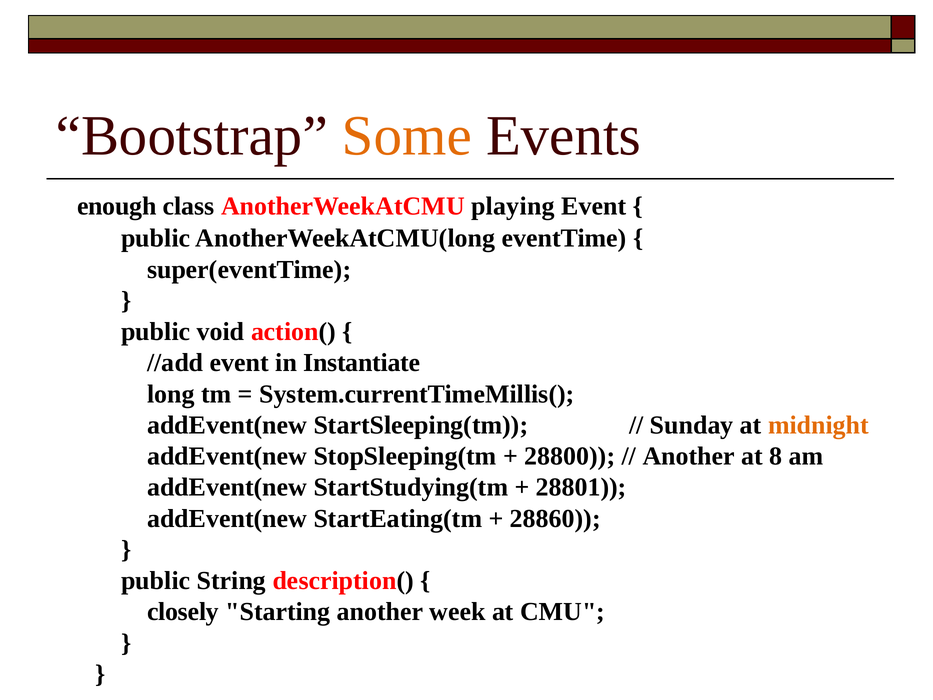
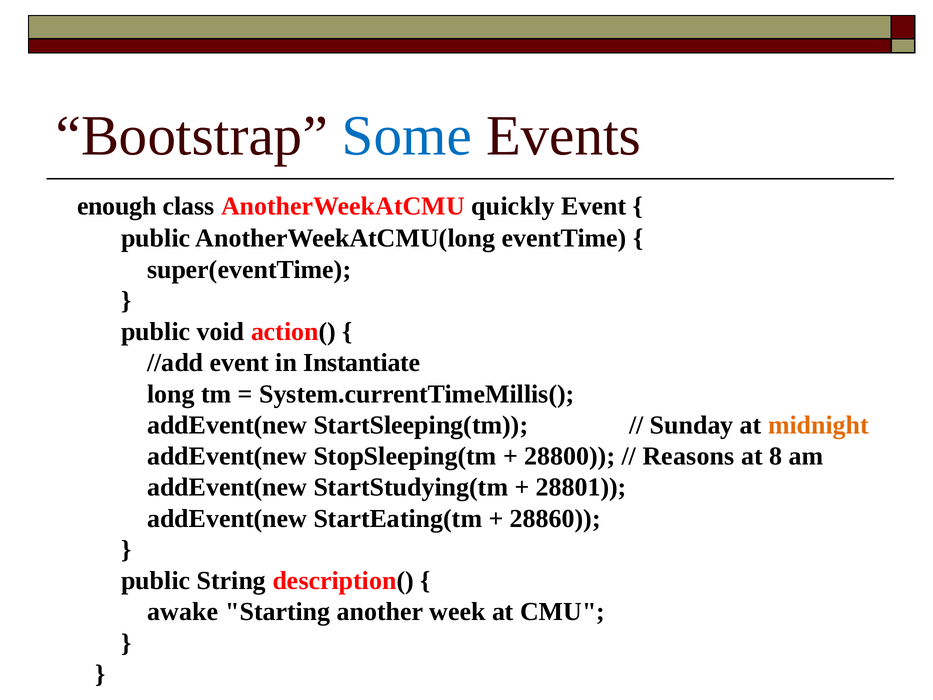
Some colour: orange -> blue (407, 136)
playing: playing -> quickly (513, 206)
Another: Another -> Reasons (689, 456)
closely: closely -> awake (183, 612)
